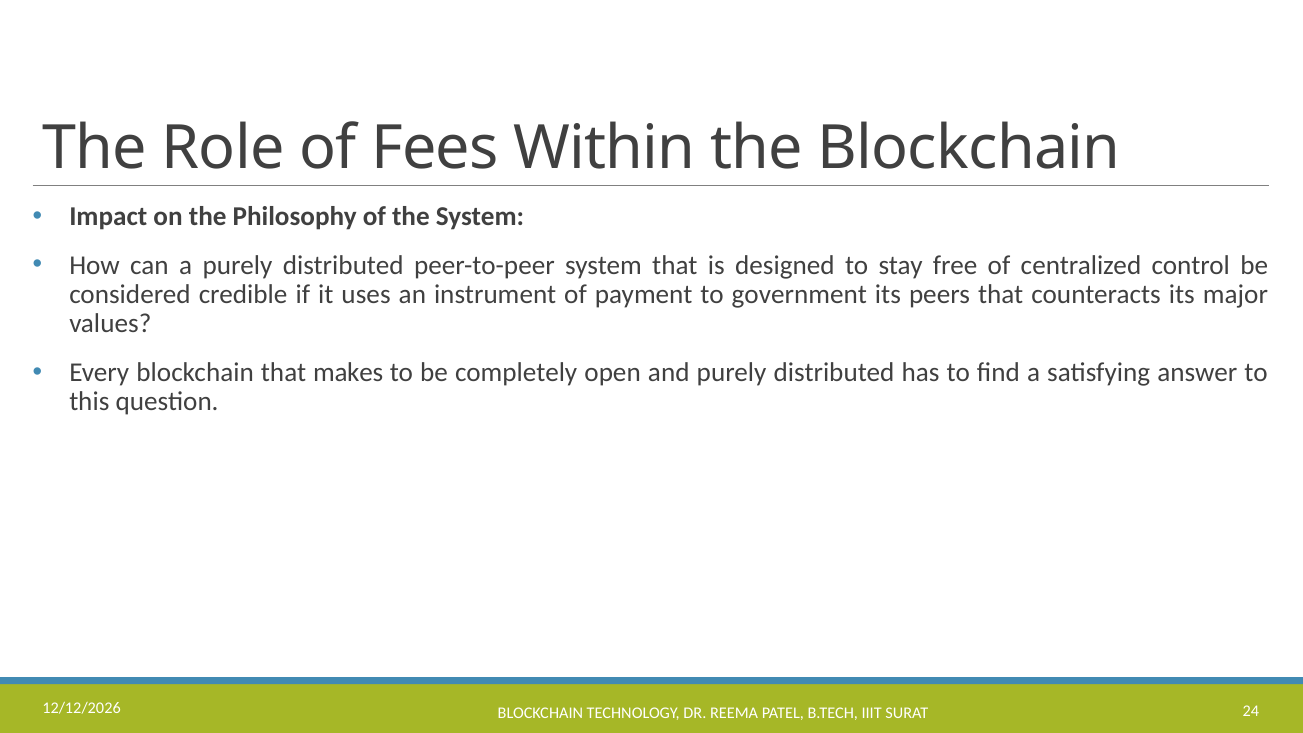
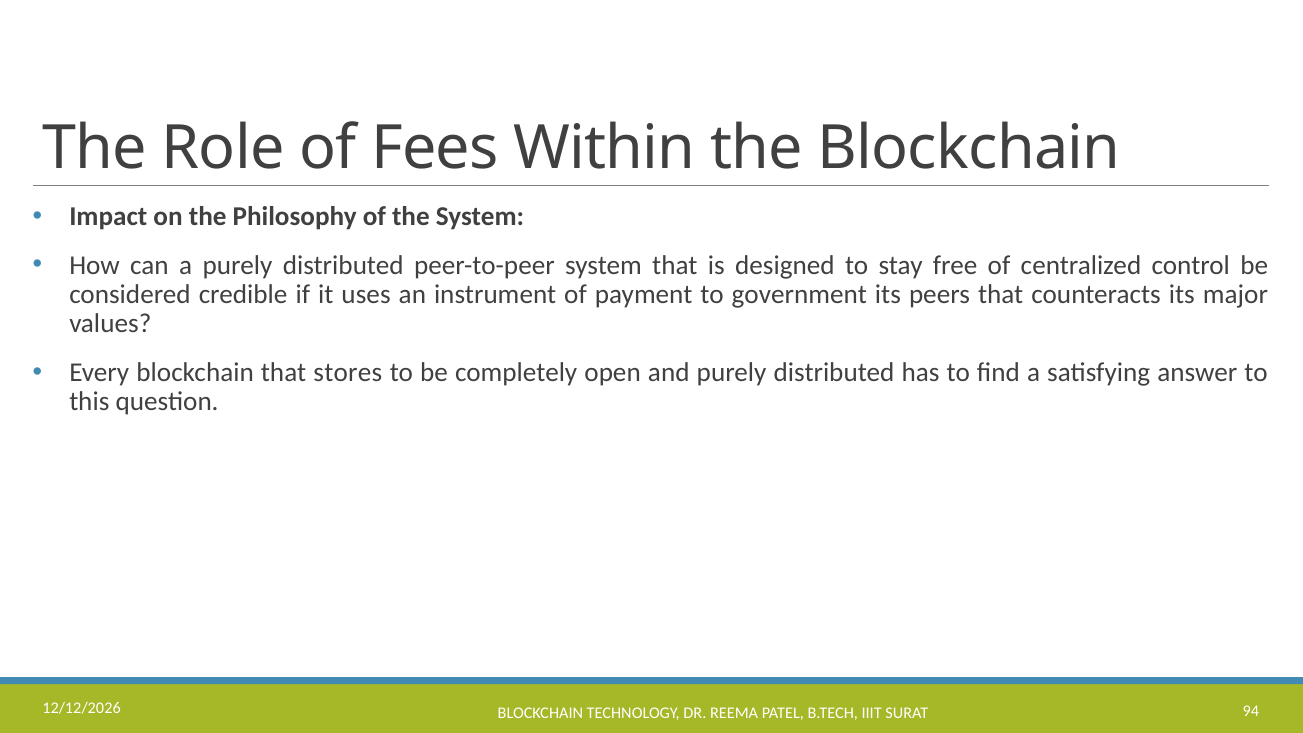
makes: makes -> stores (348, 372)
24: 24 -> 94 (1251, 711)
